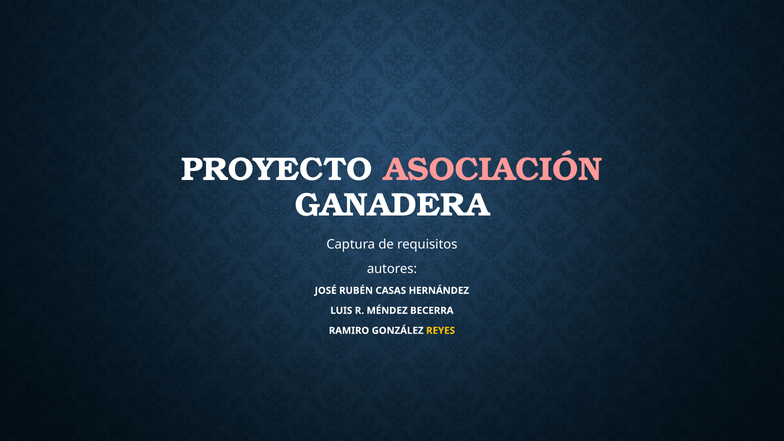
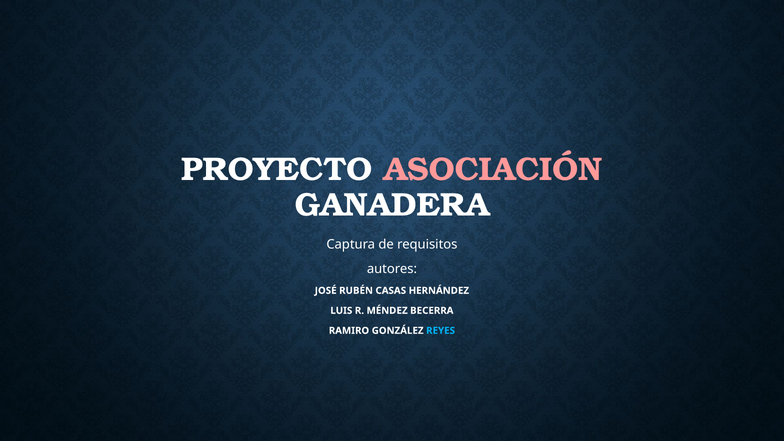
REYES colour: yellow -> light blue (441, 331)
